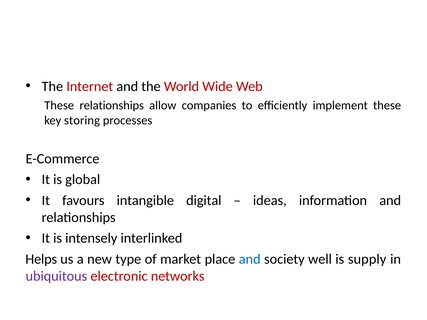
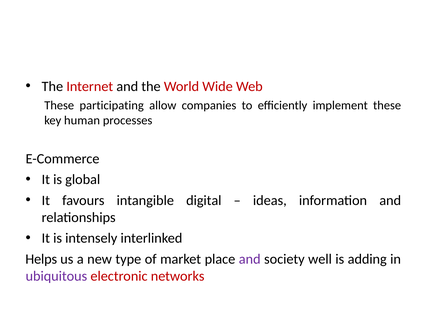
These relationships: relationships -> participating (112, 106)
storing: storing -> human (82, 121)
and colour: blue -> purple (250, 259)
supply: supply -> adding (367, 259)
